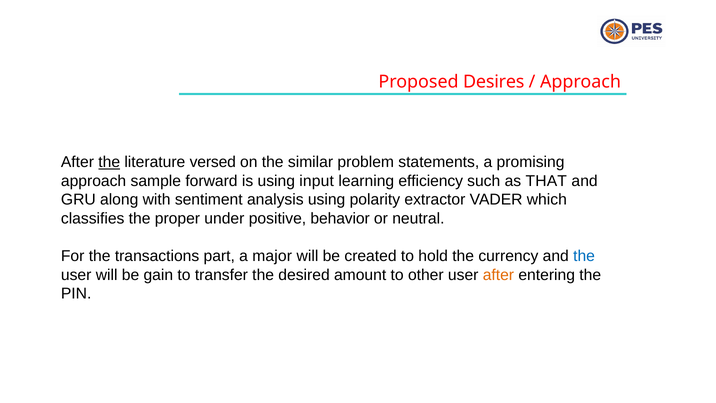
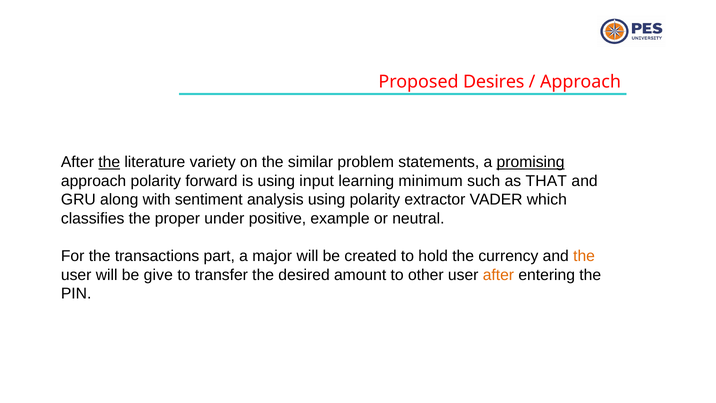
versed: versed -> variety (213, 162)
promising underline: none -> present (531, 162)
approach sample: sample -> polarity (156, 181)
efficiency: efficiency -> minimum (431, 181)
behavior: behavior -> example (340, 218)
the colour: blue -> orange (584, 256)
gain: gain -> give (158, 275)
